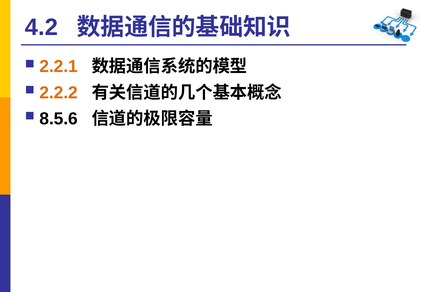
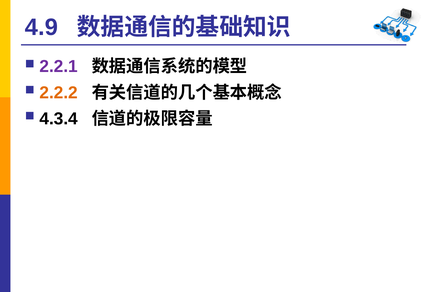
4.2: 4.2 -> 4.9 (41, 27)
2.2.1 colour: orange -> purple (59, 66)
8.5.6: 8.5.6 -> 4.3.4 (59, 119)
